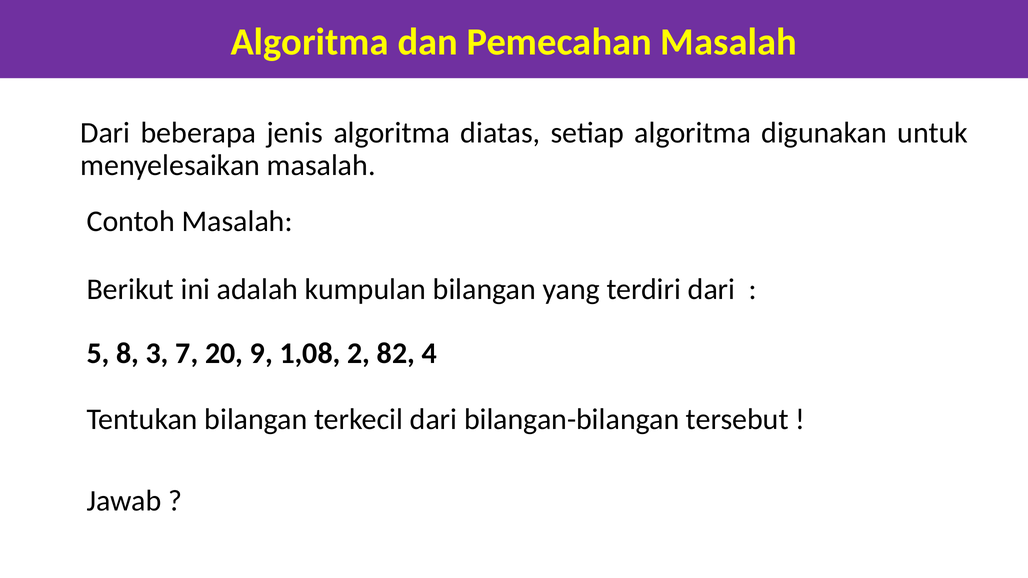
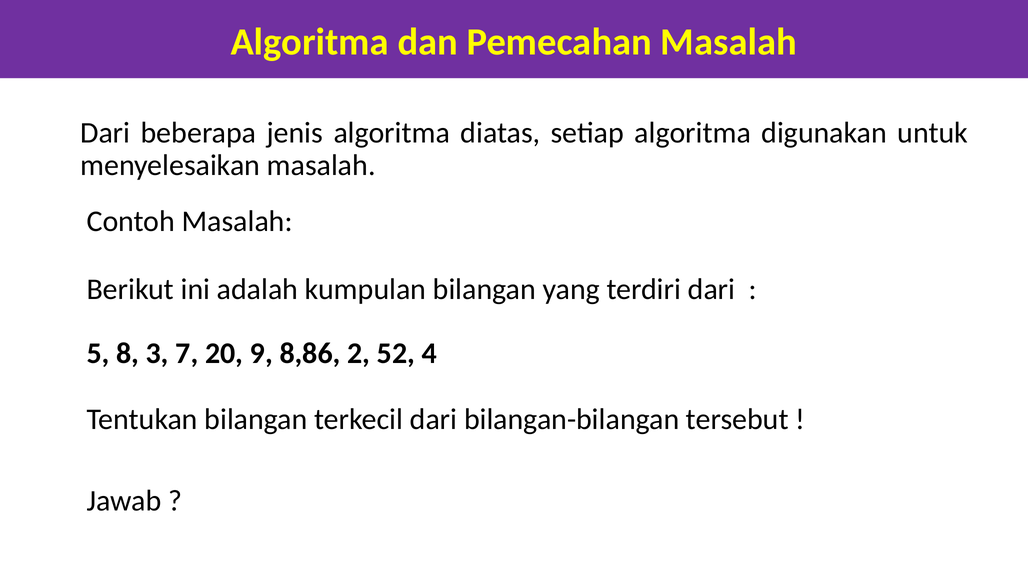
1,08: 1,08 -> 8,86 (310, 354)
82: 82 -> 52 (396, 354)
